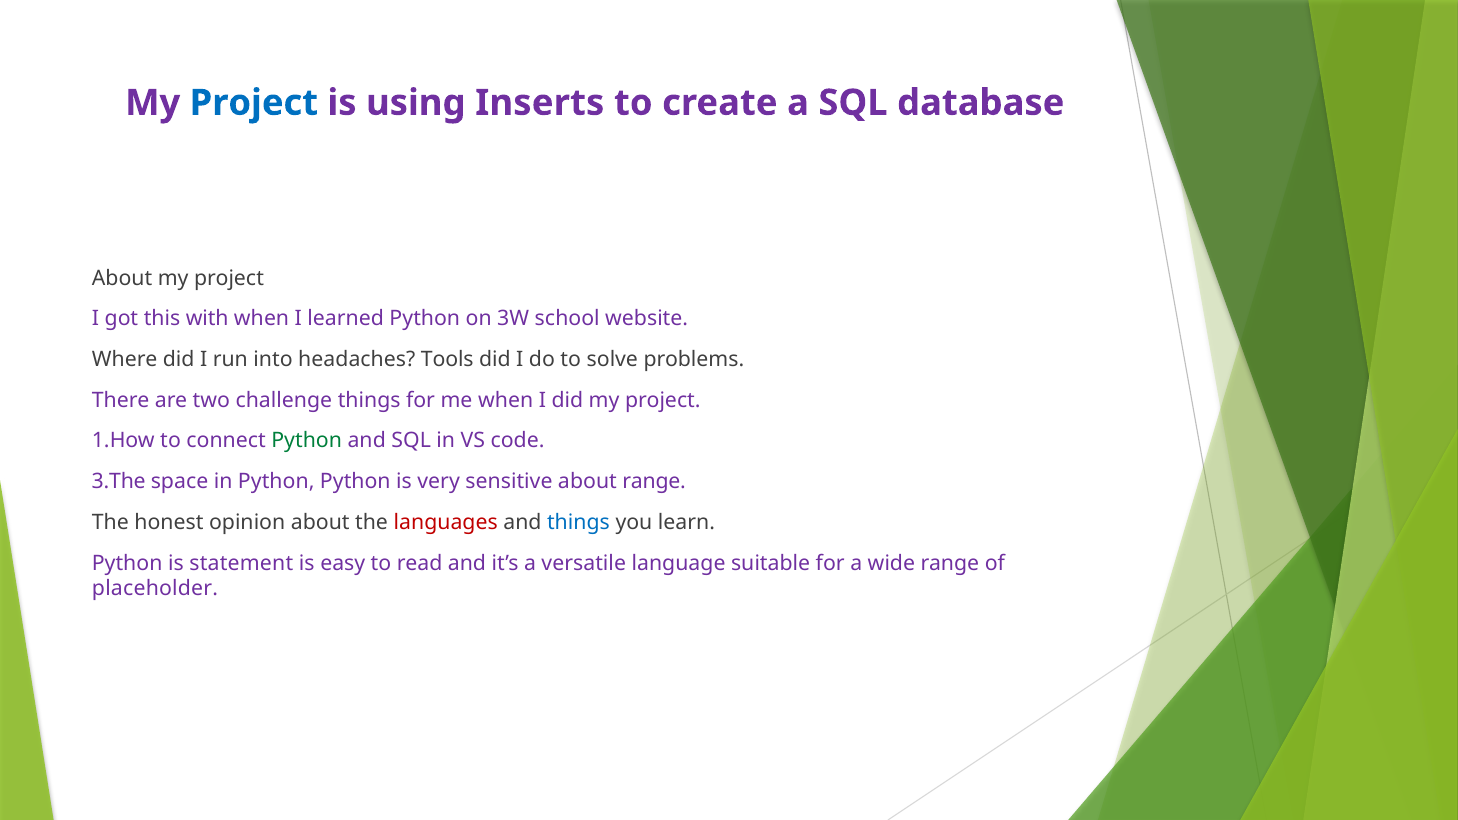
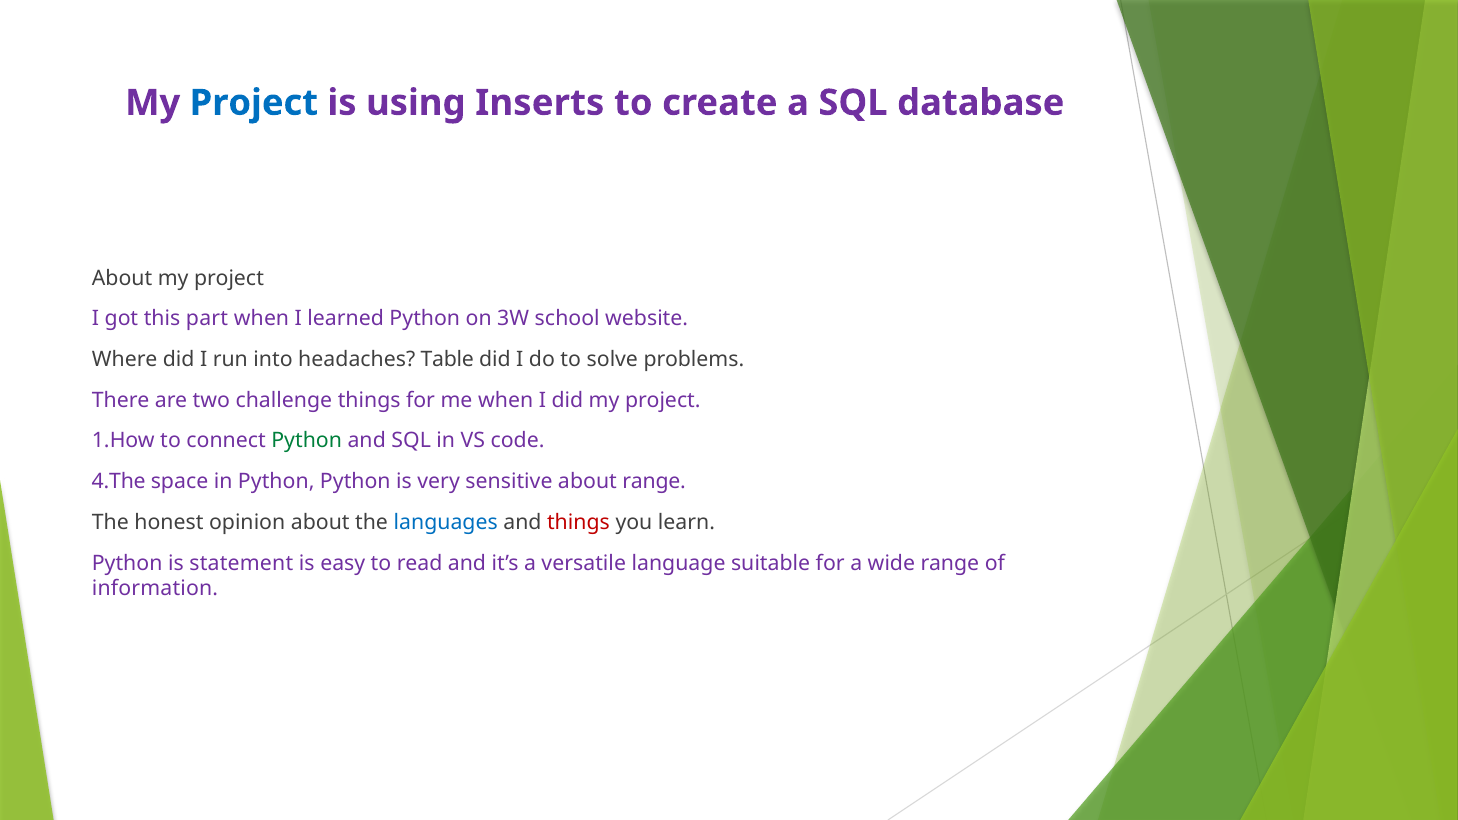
with: with -> part (207, 319)
Tools: Tools -> Table (447, 360)
3.The: 3.The -> 4.The (119, 482)
languages colour: red -> blue (446, 522)
things colour: blue -> red (578, 522)
placeholder: placeholder -> information (155, 589)
